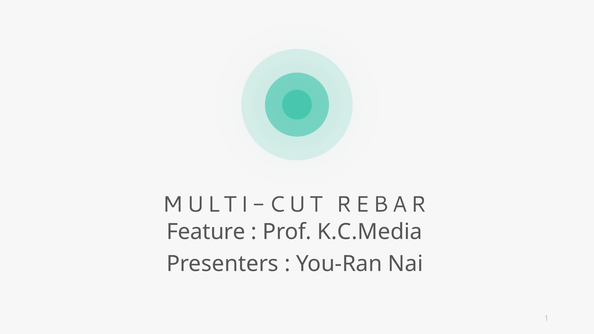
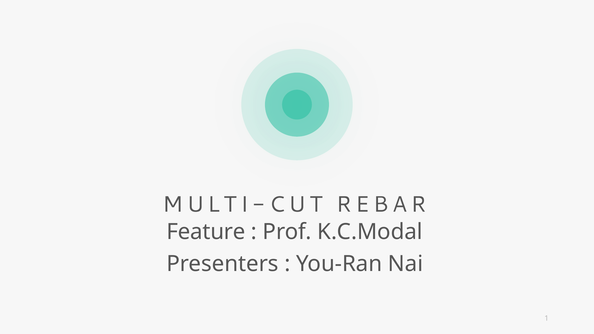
K.C.Media: K.C.Media -> K.C.Modal (370, 232)
